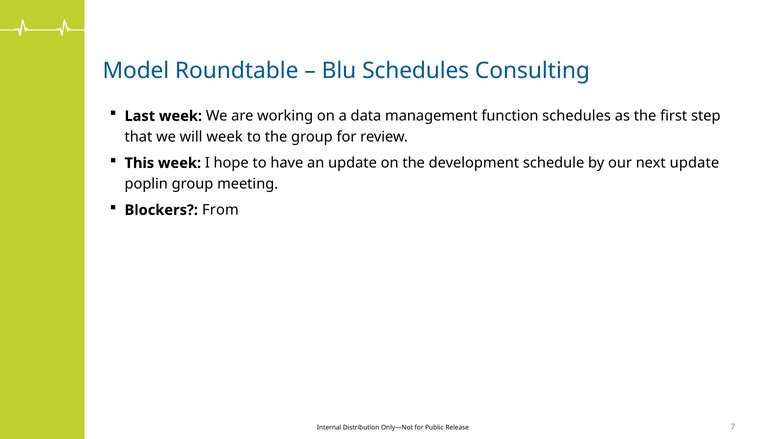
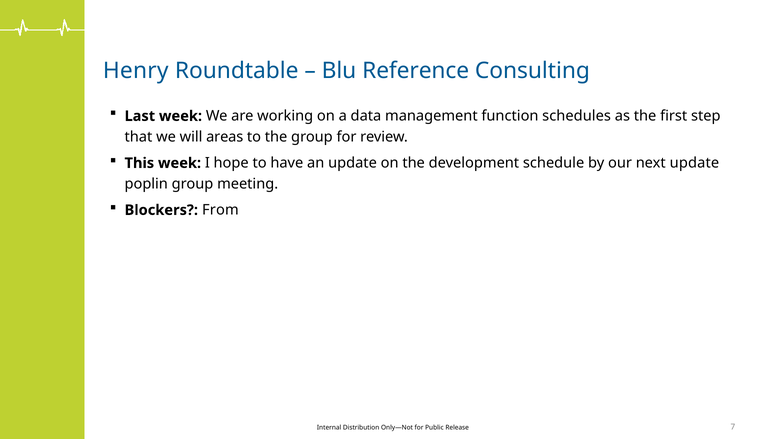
Model: Model -> Henry (136, 71)
Blu Schedules: Schedules -> Reference (416, 71)
will week: week -> areas (225, 137)
